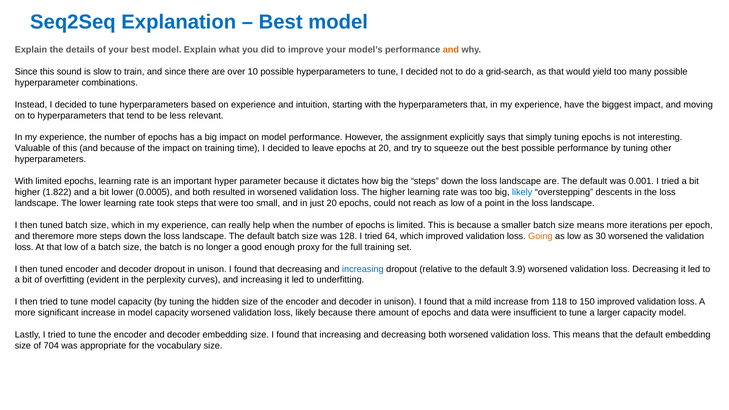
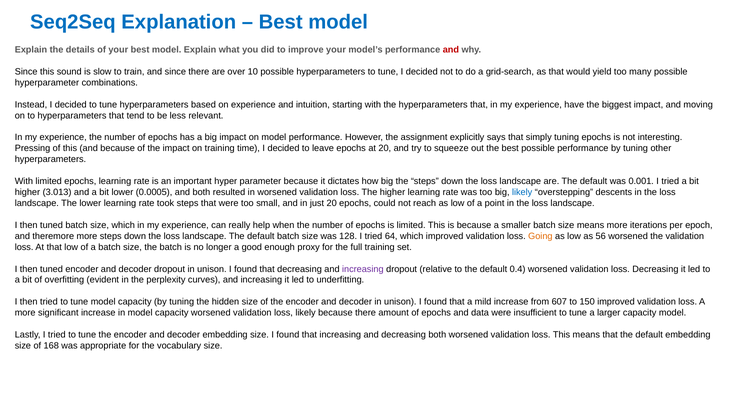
and colour: orange -> red (451, 50)
Valuable: Valuable -> Pressing (33, 148)
1.822: 1.822 -> 3.013 (57, 192)
30: 30 -> 56 (601, 236)
increasing colour: blue -> purple (363, 269)
3.9: 3.9 -> 0.4 (518, 269)
118: 118 -> 607 (559, 302)
704: 704 -> 168 (51, 346)
